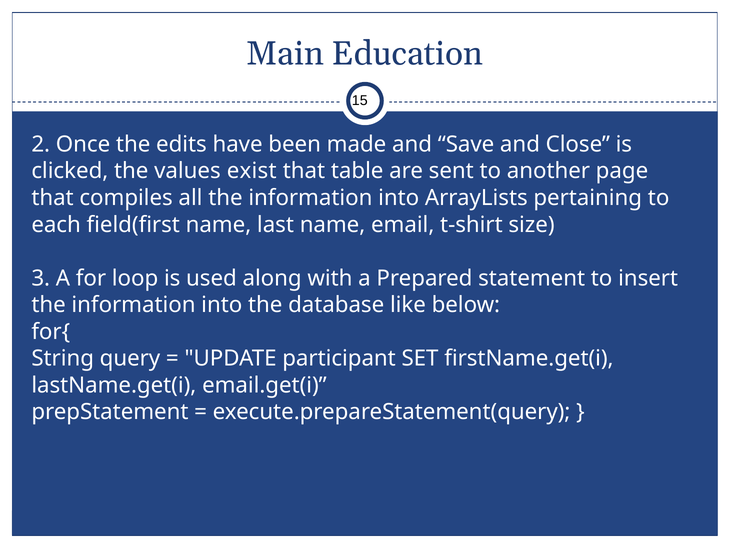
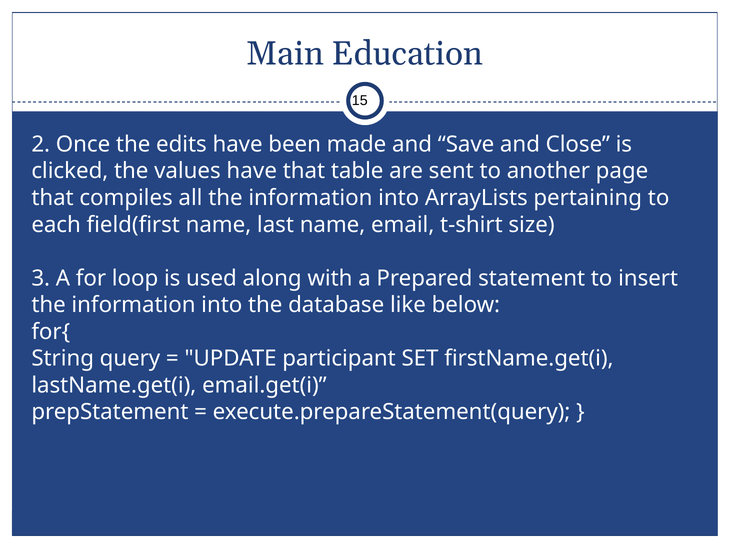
values exist: exist -> have (252, 171)
